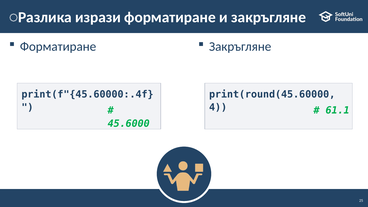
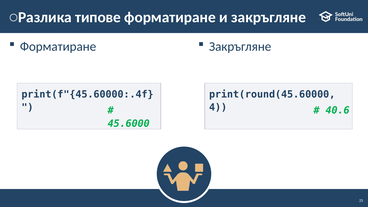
изрази: изрази -> типове (98, 17)
61.1: 61.1 -> 40.6 (338, 110)
